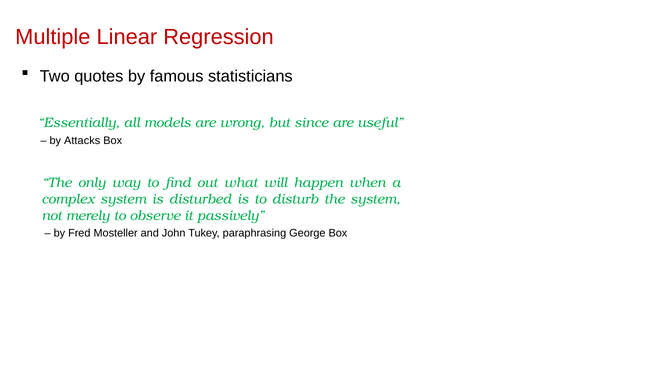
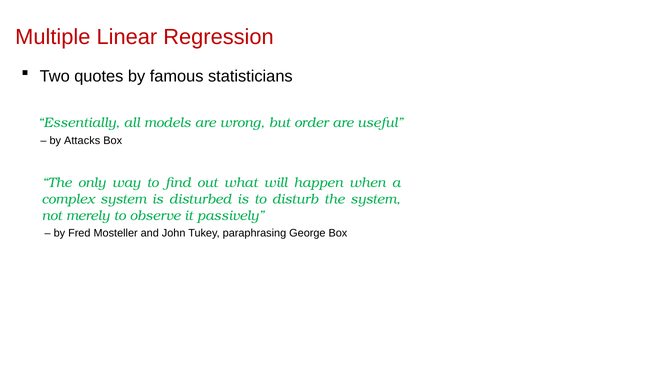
since: since -> order (311, 122)
